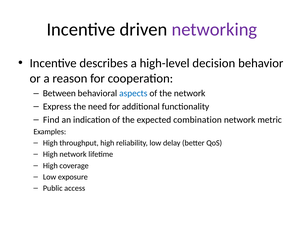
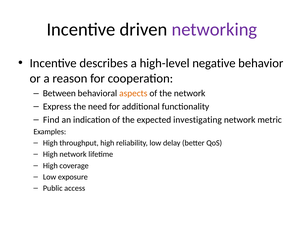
decision: decision -> negative (214, 63)
aspects colour: blue -> orange (133, 93)
combination: combination -> investigating (198, 120)
